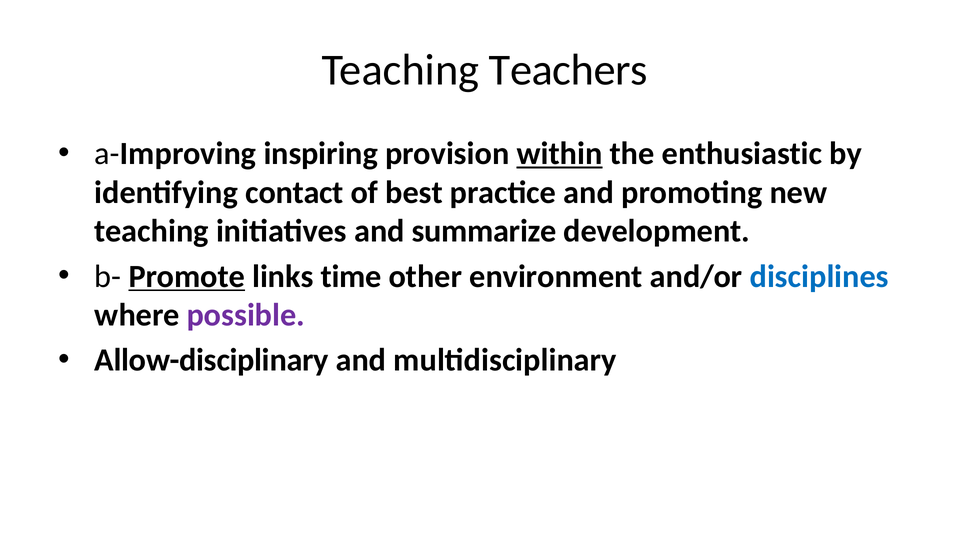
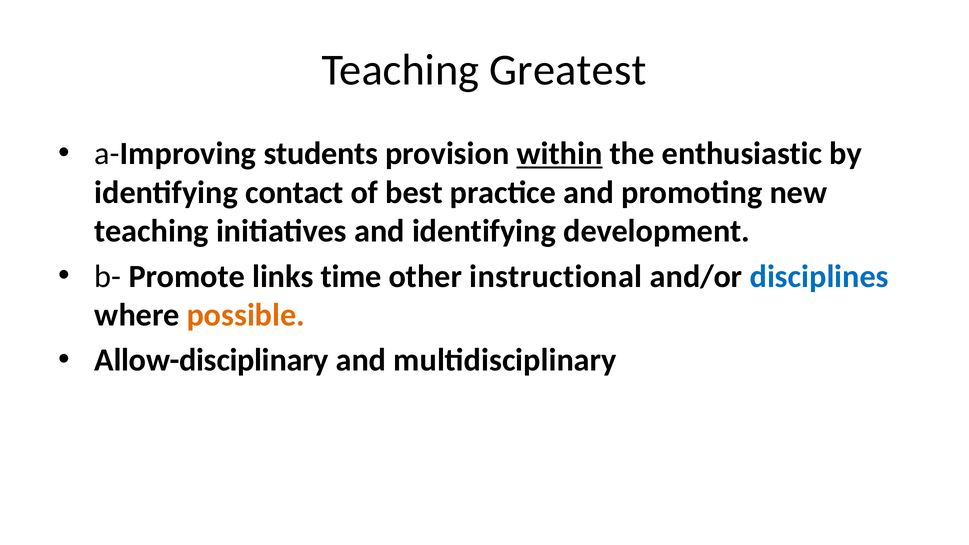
Teachers: Teachers -> Greatest (568, 70)
inspiring: inspiring -> students (321, 154)
and summarize: summarize -> identifying (484, 231)
Promote underline: present -> none (187, 276)
environment: environment -> instructional (556, 276)
possible colour: purple -> orange (246, 315)
